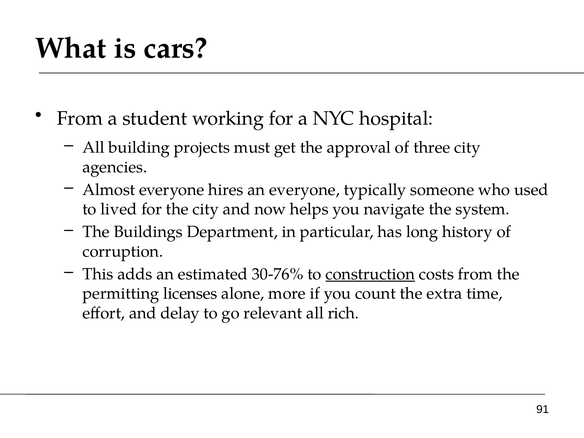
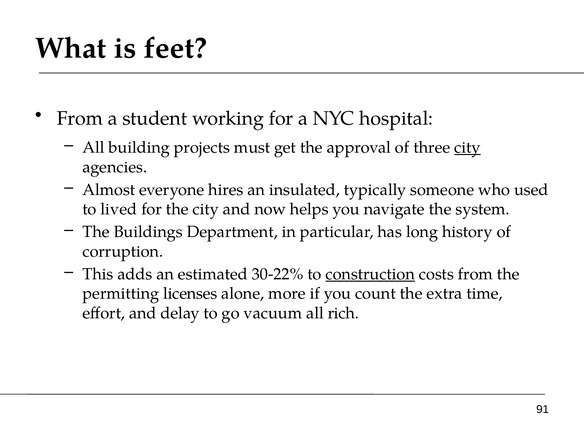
cars: cars -> feet (175, 48)
city underline: none -> present (467, 148)
an everyone: everyone -> insulated (305, 190)
30-76%: 30-76% -> 30-22% (278, 274)
relevant: relevant -> vacuum (273, 313)
